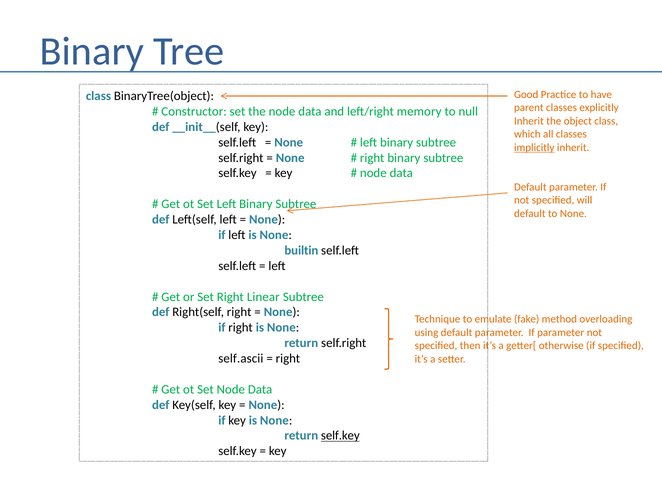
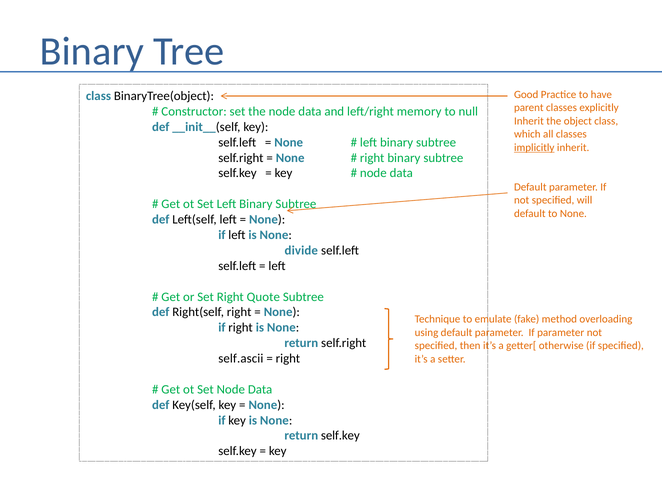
builtin: builtin -> divide (301, 251)
Linear: Linear -> Quote (263, 297)
self.key underline: present -> none (340, 436)
